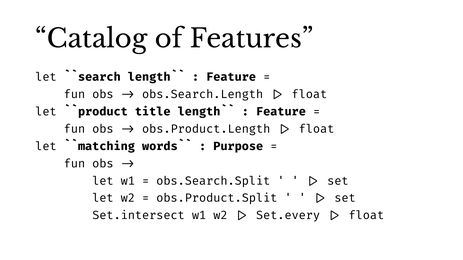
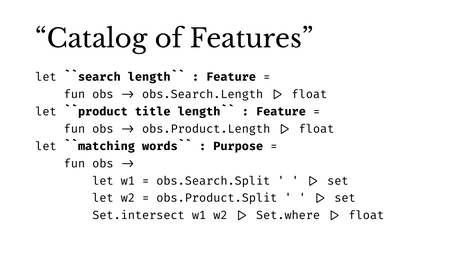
Set.every: Set.every -> Set.where (288, 216)
